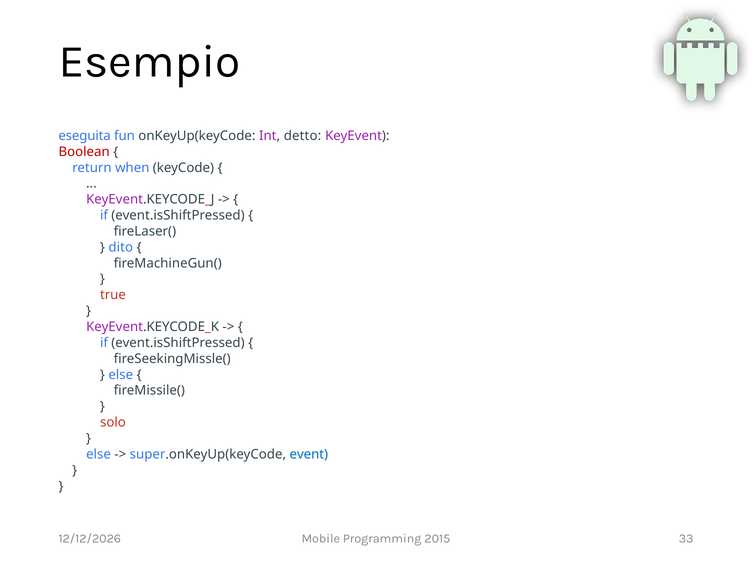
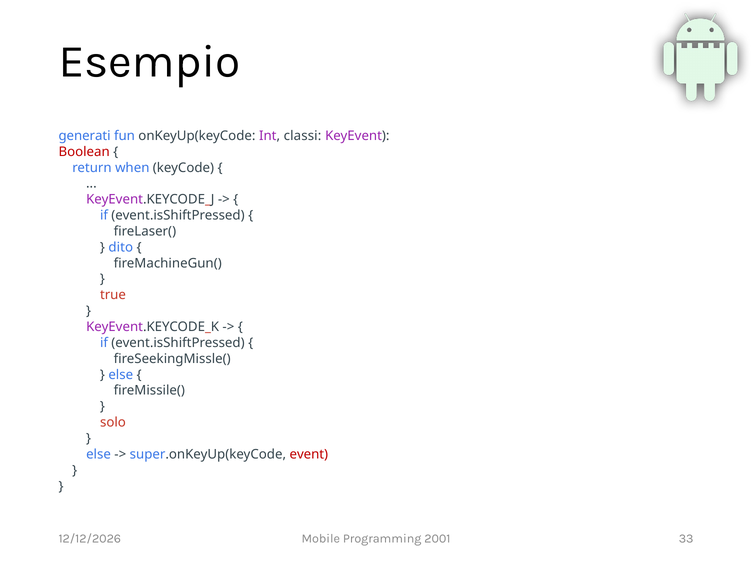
eseguita: eseguita -> generati (85, 136)
detto: detto -> classi (302, 136)
event colour: blue -> red (309, 454)
2015: 2015 -> 2001 (437, 539)
